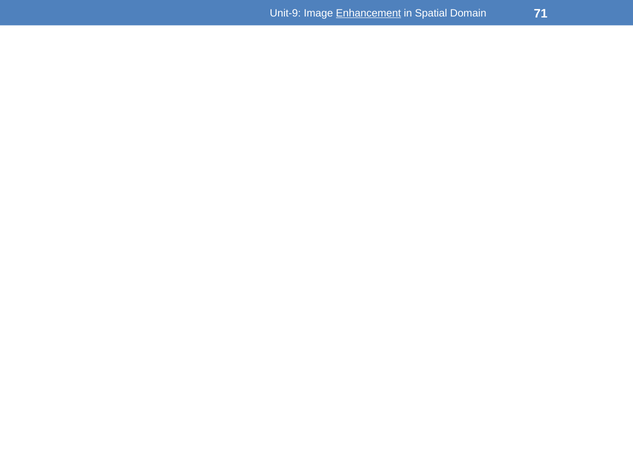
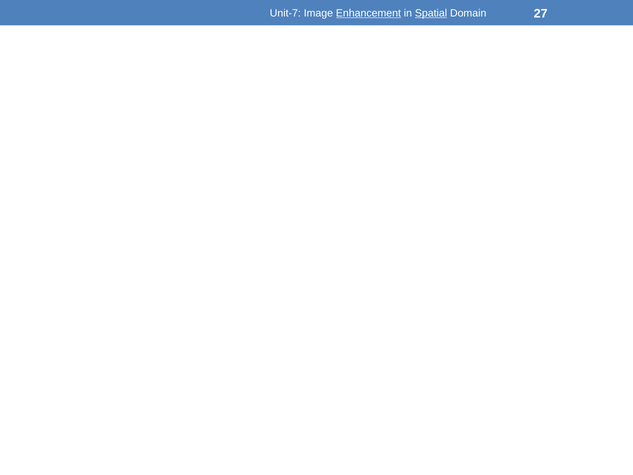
Unit-9: Unit-9 -> Unit-7 (285, 13)
Spatial underline: none -> present (431, 13)
71: 71 -> 27 (541, 14)
